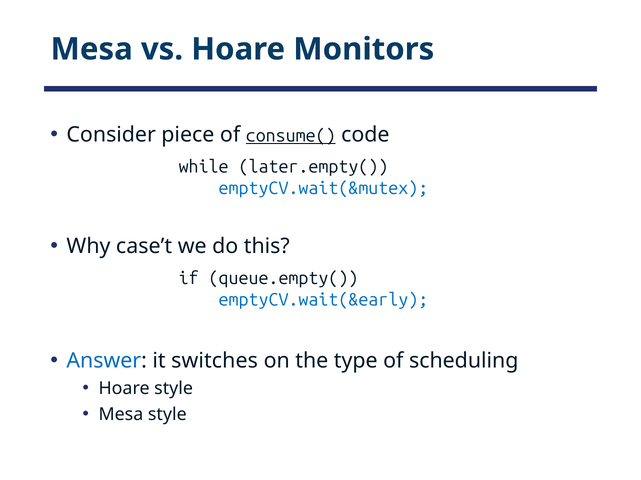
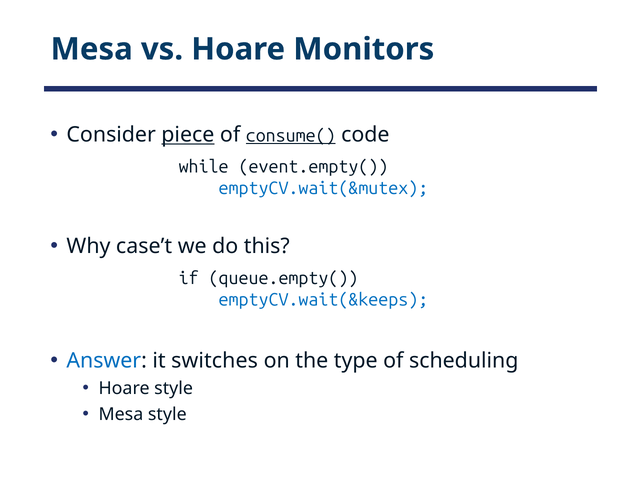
piece underline: none -> present (188, 135)
later.empty(: later.empty( -> event.empty( (313, 167)
emptyCV.wait(&early: emptyCV.wait(&early -> emptyCV.wait(&keeps (323, 300)
